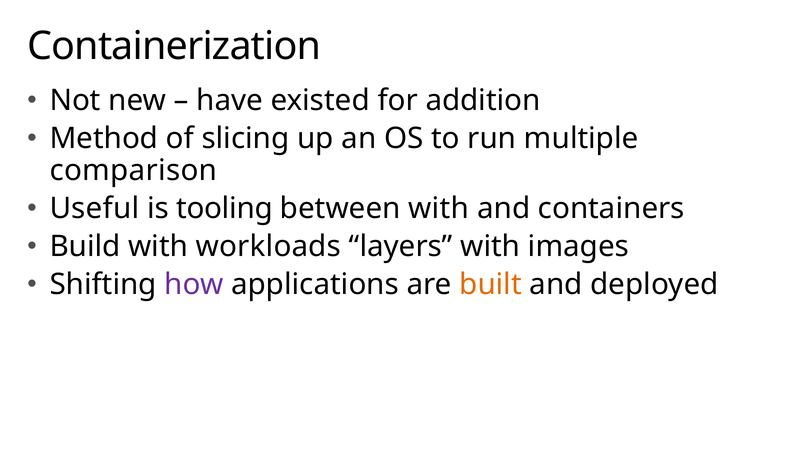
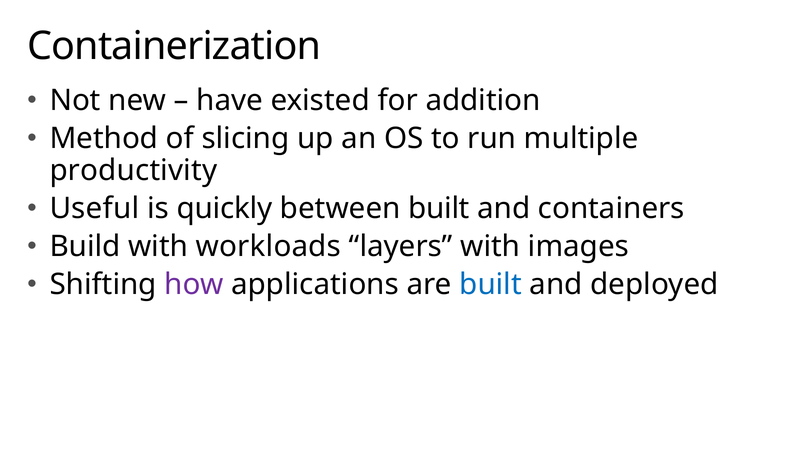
comparison: comparison -> productivity (133, 170)
tooling: tooling -> quickly (225, 208)
between with: with -> built (439, 208)
built colour: orange -> blue (491, 284)
